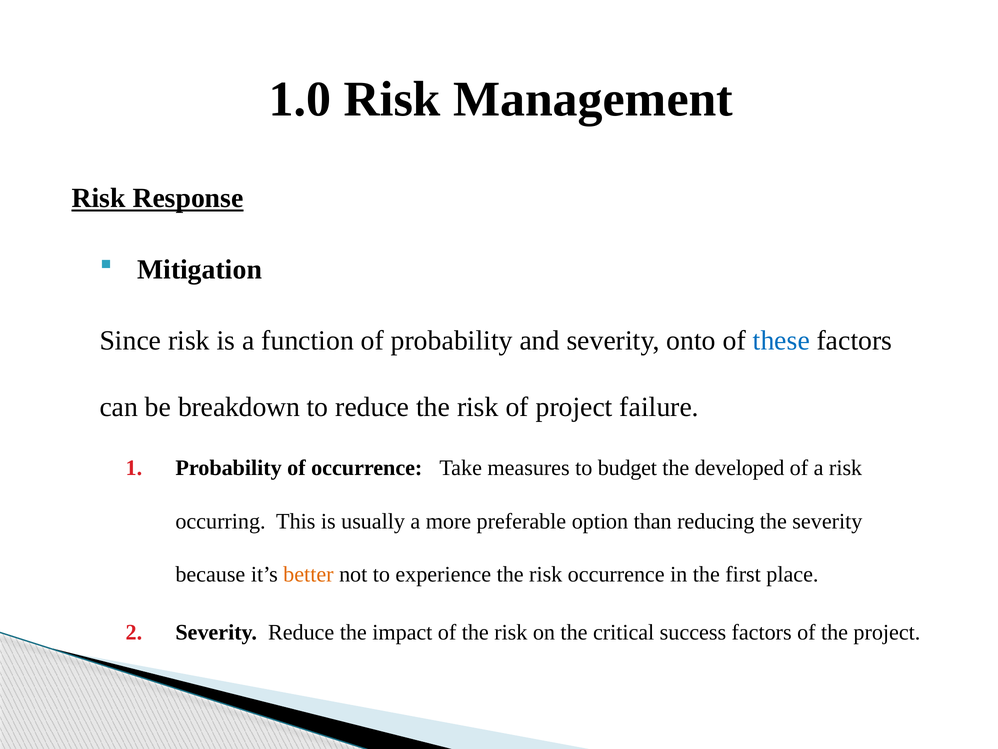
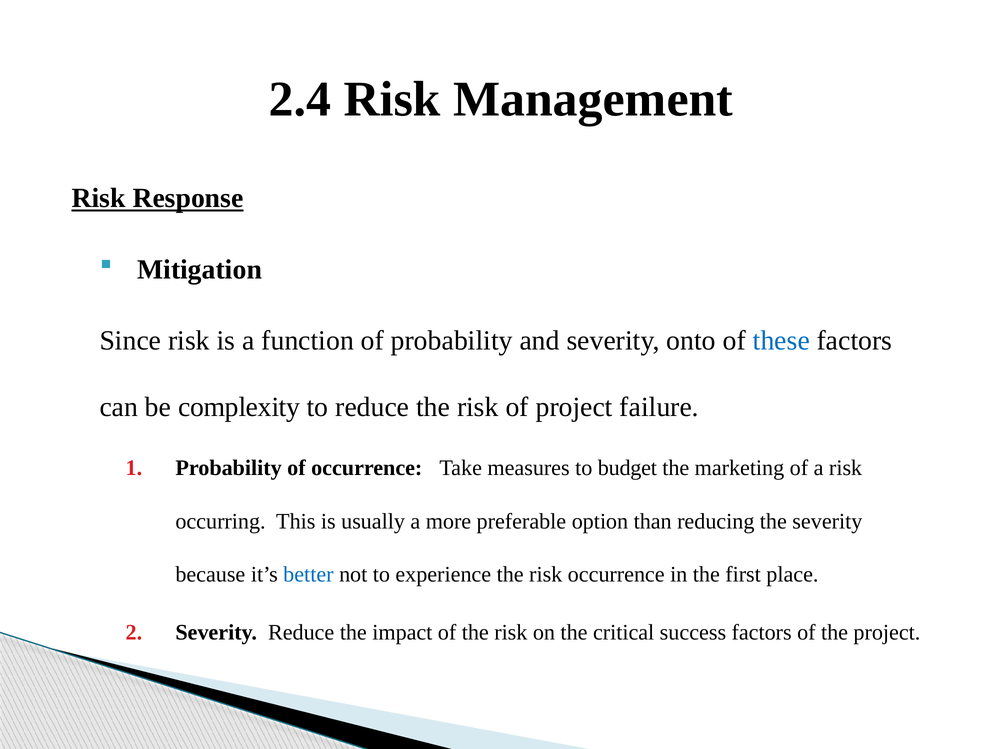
1.0: 1.0 -> 2.4 (300, 99)
breakdown: breakdown -> complexity (239, 407)
developed: developed -> marketing (739, 468)
better colour: orange -> blue (308, 574)
